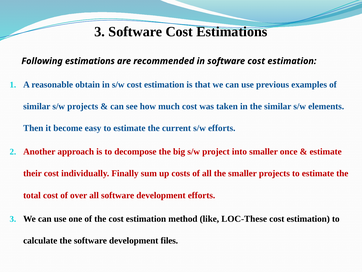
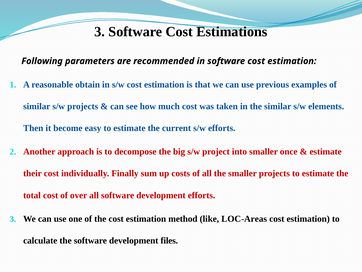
Following estimations: estimations -> parameters (90, 61)
LOC-These: LOC-These -> LOC-Areas (244, 218)
